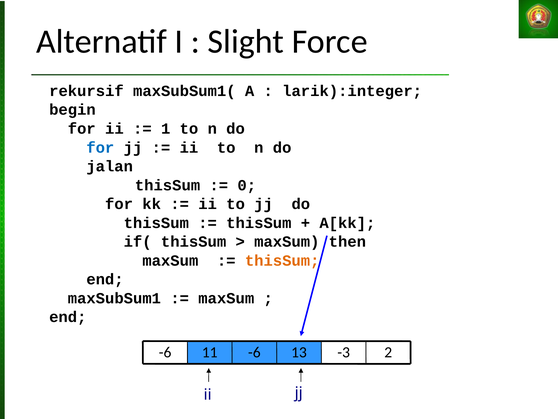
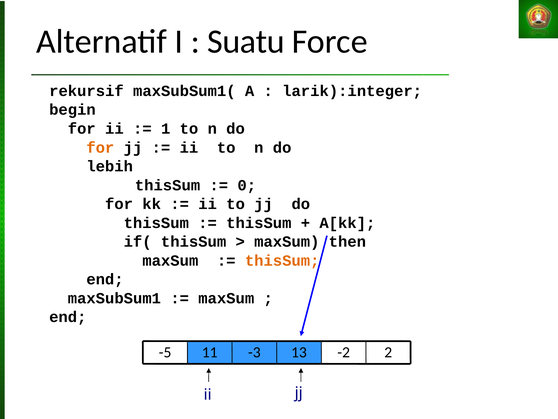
Slight: Slight -> Suatu (246, 42)
for colour: blue -> orange (100, 147)
jalan: jalan -> lebih (110, 166)
-6: -6 -> -5 (165, 352)
-6: -6 -> -3 (254, 352)
-3: -3 -> -2 (344, 352)
